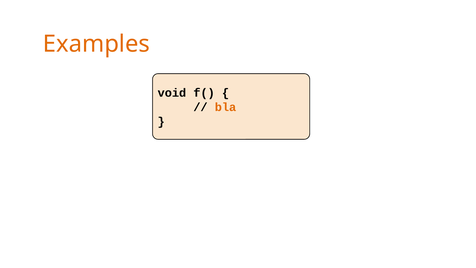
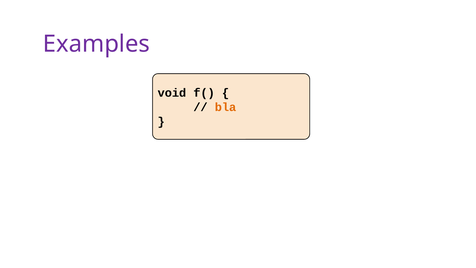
Examples colour: orange -> purple (96, 44)
